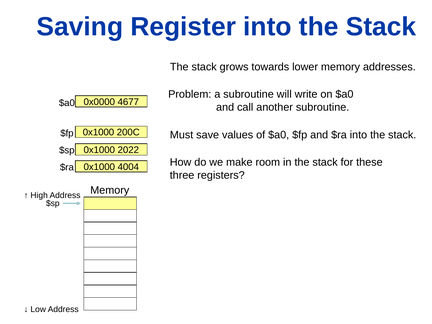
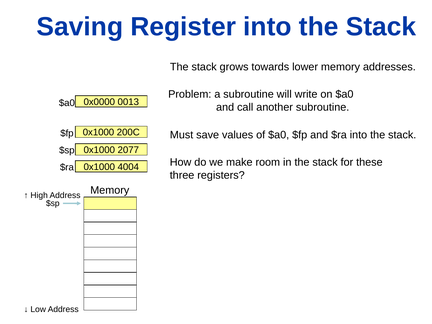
4677: 4677 -> 0013 (128, 102)
2022: 2022 -> 2077 (128, 150)
